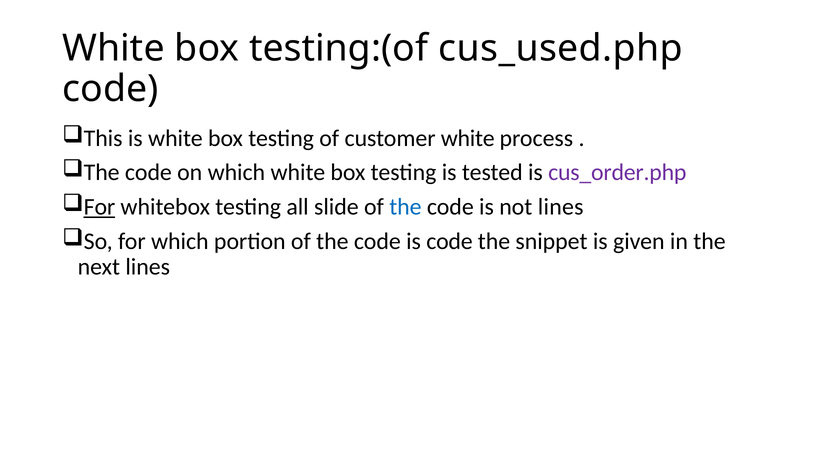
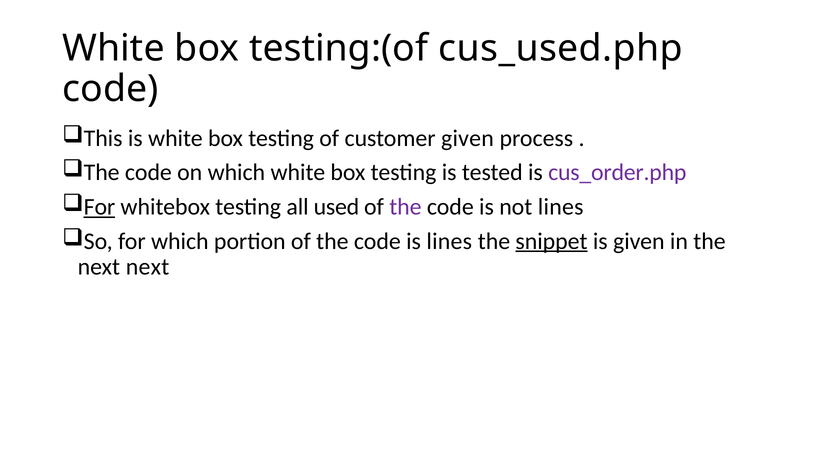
customer white: white -> given (467, 138)
slide: slide -> used (336, 207)
the colour: blue -> purple (405, 207)
is code: code -> lines (449, 241)
snippet underline: none -> present (552, 241)
next lines: lines -> next (148, 267)
